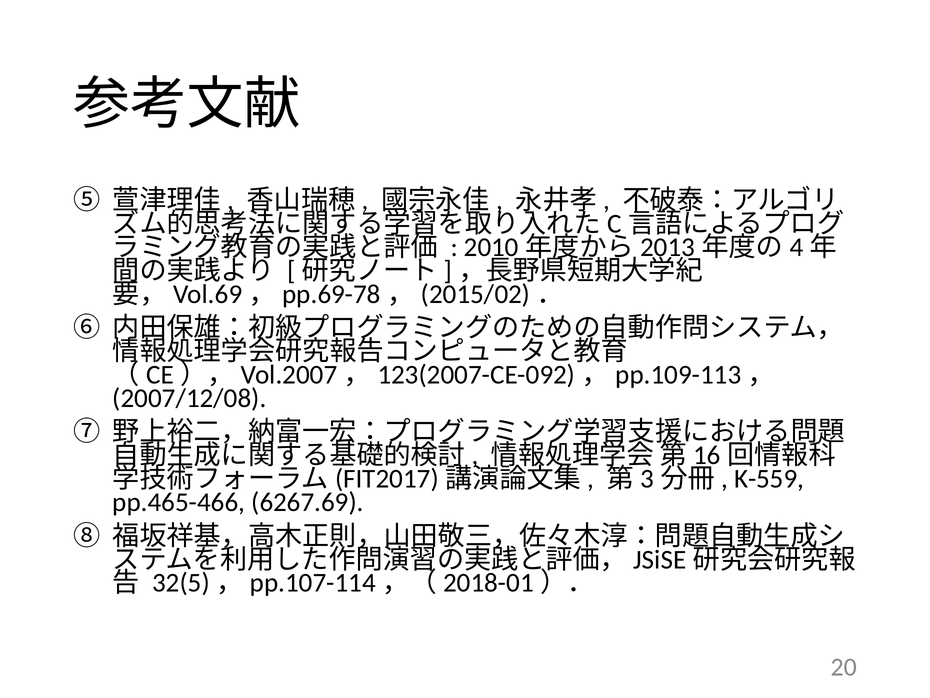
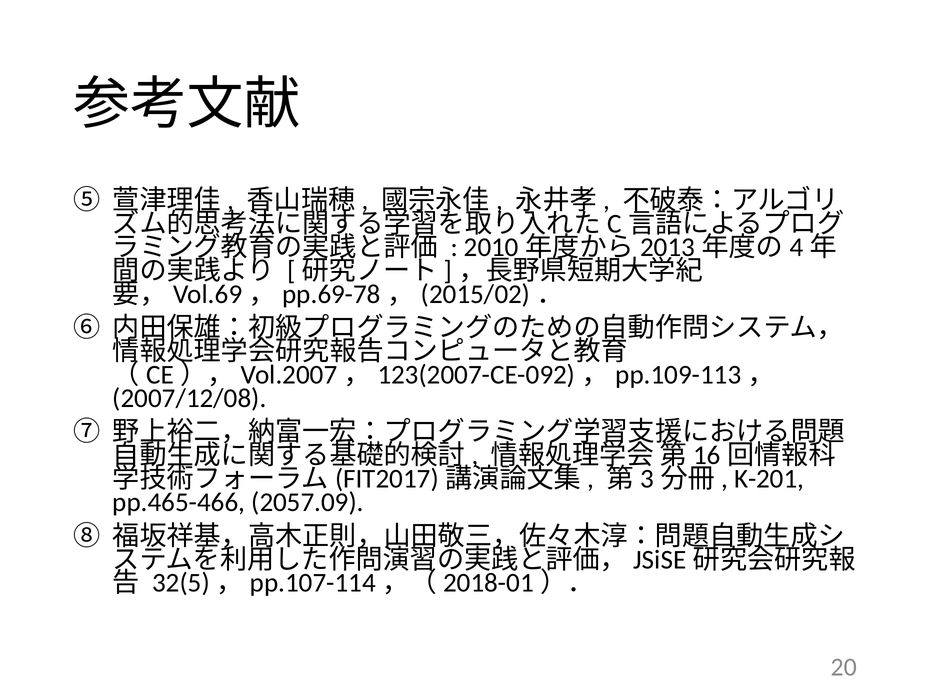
K-559: K-559 -> K-201 (769, 479)
6267.69: 6267.69 -> 2057.09 (308, 502)
